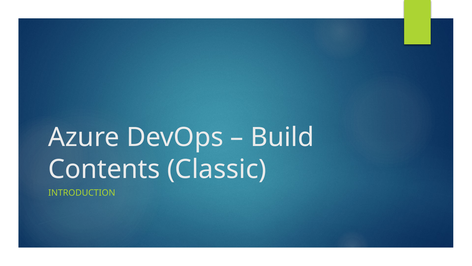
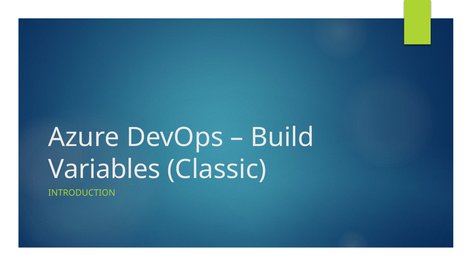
Contents: Contents -> Variables (104, 169)
